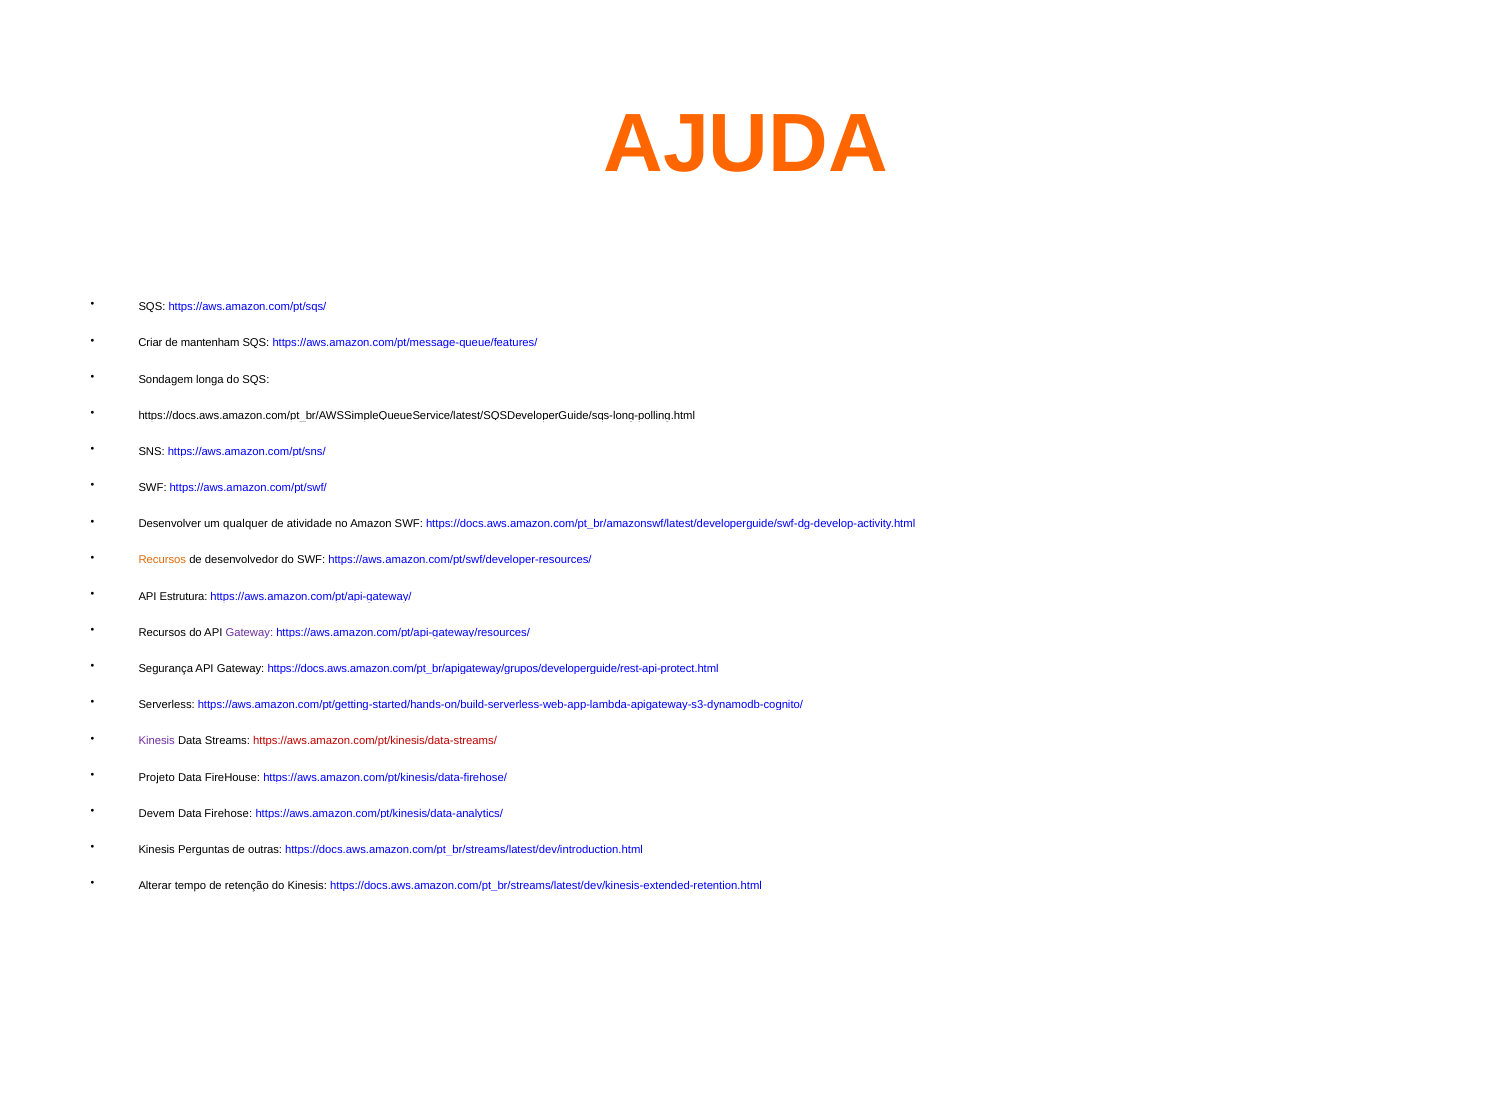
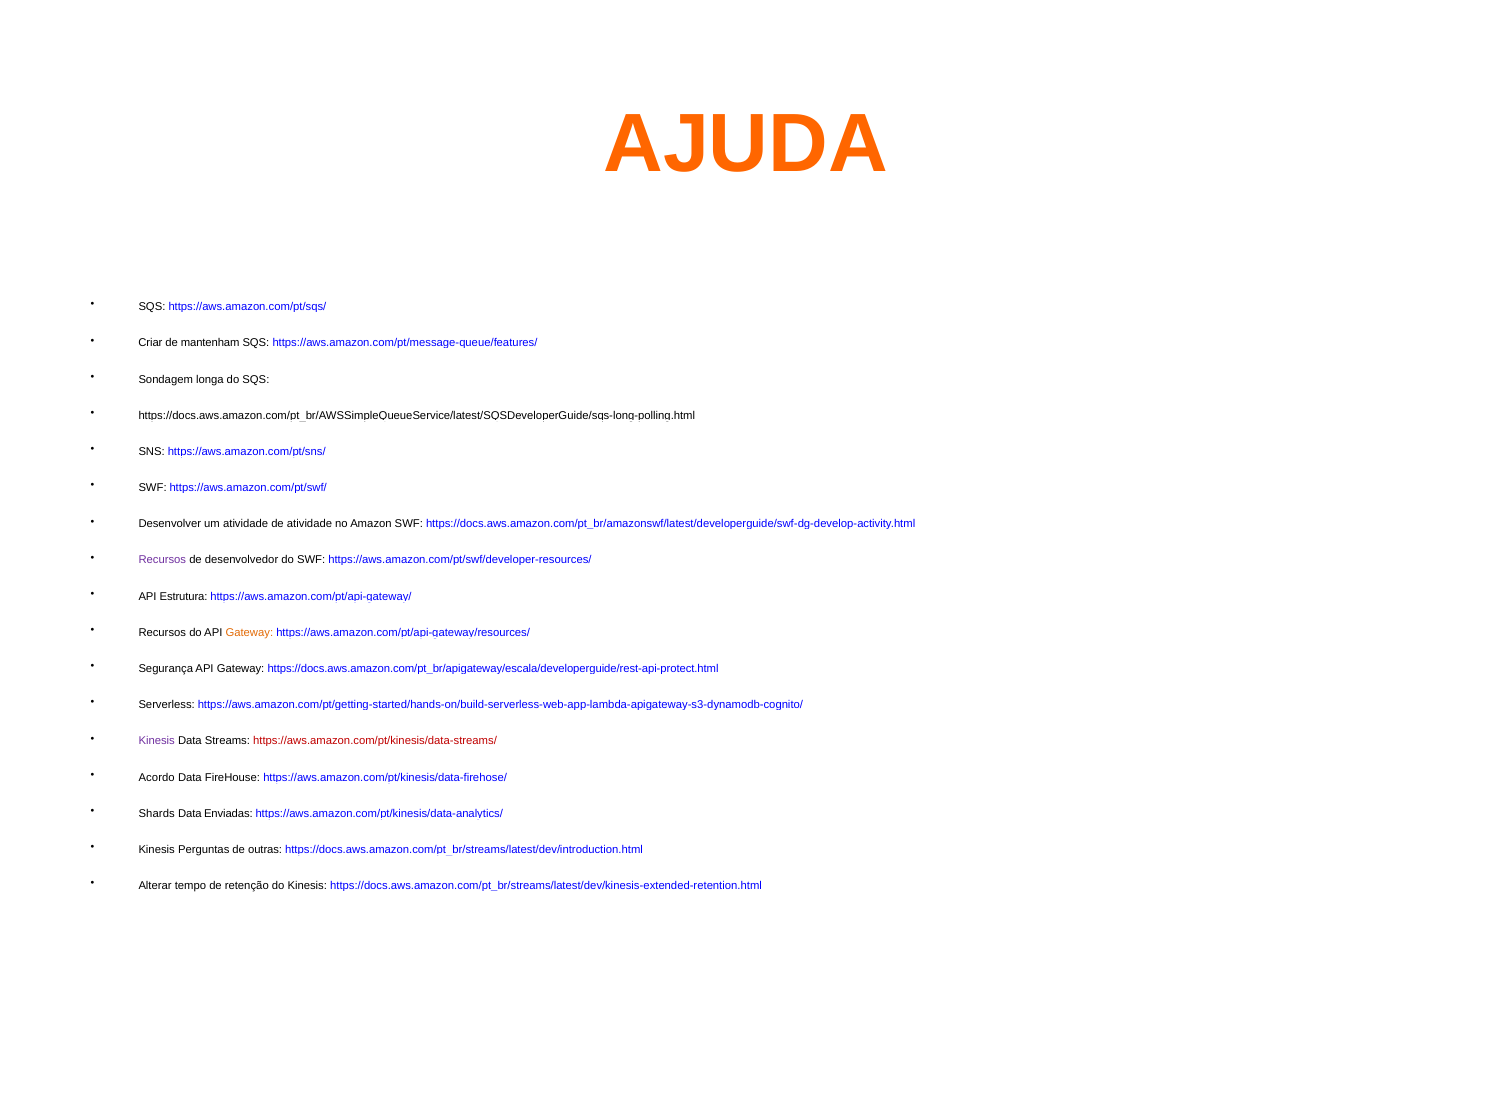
um qualquer: qualquer -> atividade (246, 524)
Recursos colour: orange -> purple (162, 560)
Gateway colour: purple -> orange (249, 633)
https://docs.aws.amazon.com/pt_br/apigateway/grupos/developerguide/rest-api-protect.html: https://docs.aws.amazon.com/pt_br/apigateway/grupos/developerguide/rest-api-protect.html -> https://docs.aws.amazon.com/pt_br/apigateway/escala/developerguide/rest-api-protect.html (493, 669)
Projeto: Projeto -> Acordo (157, 777)
Devem: Devem -> Shards (157, 813)
Firehose: Firehose -> Enviadas (228, 813)
